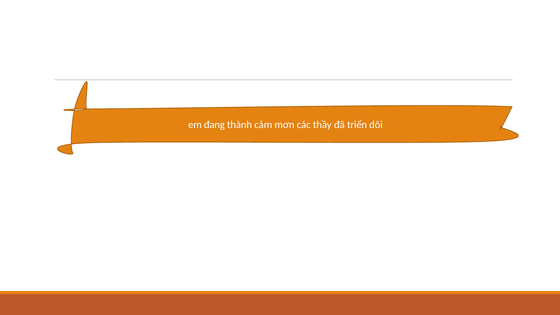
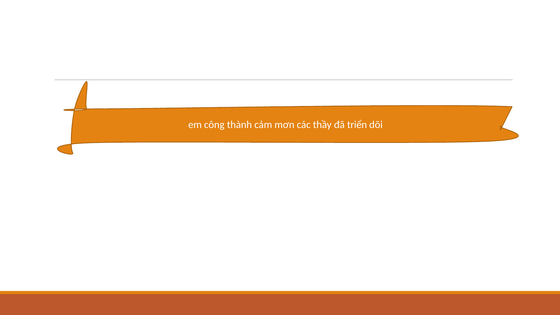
đang: đang -> công (214, 125)
